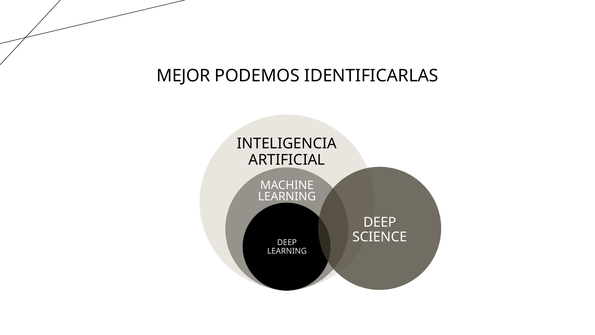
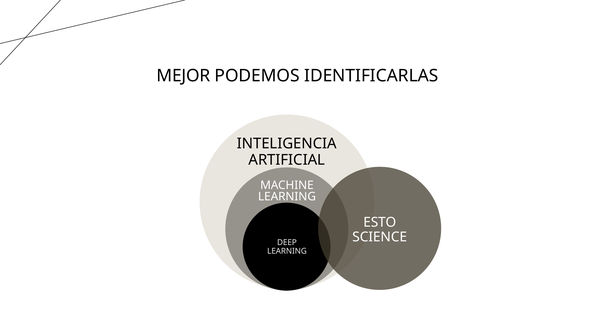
DEEP: DEEP -> ESTO (380, 222)
